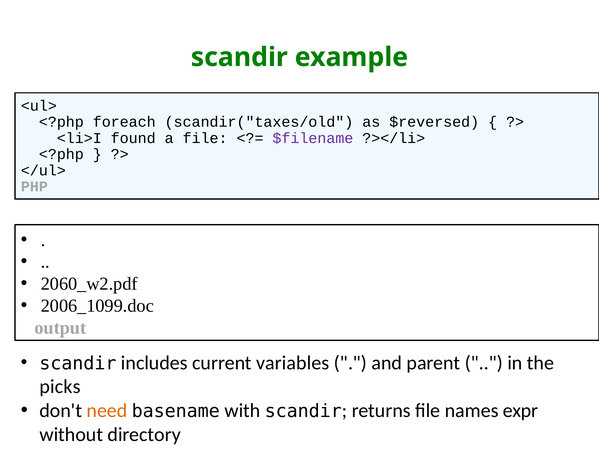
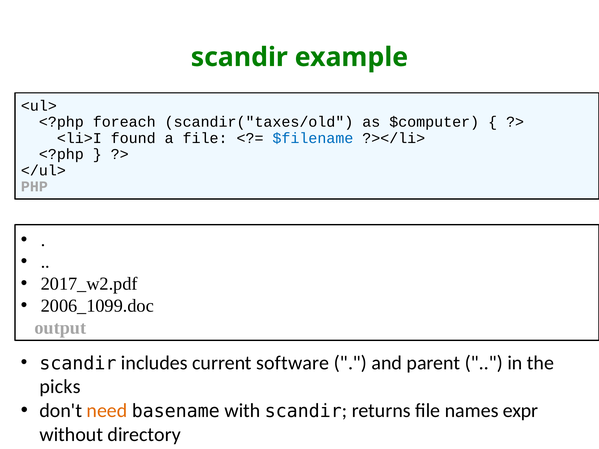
$reversed: $reversed -> $computer (434, 122)
$filename colour: purple -> blue (313, 138)
2060_w2.pdf: 2060_w2.pdf -> 2017_w2.pdf (89, 284)
variables: variables -> software (293, 363)
